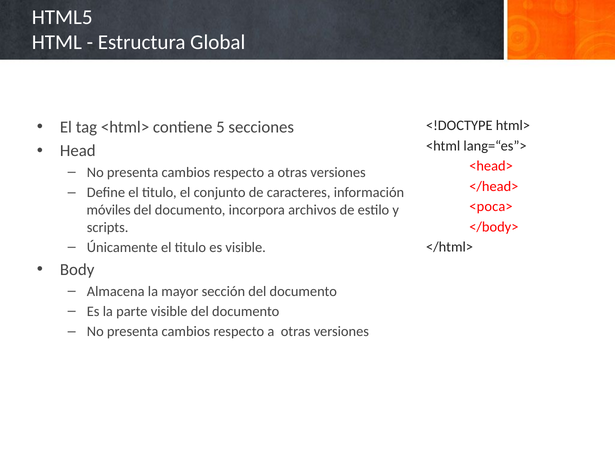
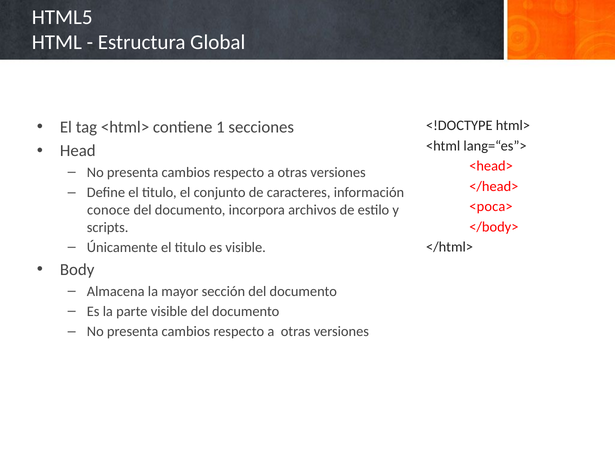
5: 5 -> 1 (220, 127)
móviles: móviles -> conoce (109, 210)
